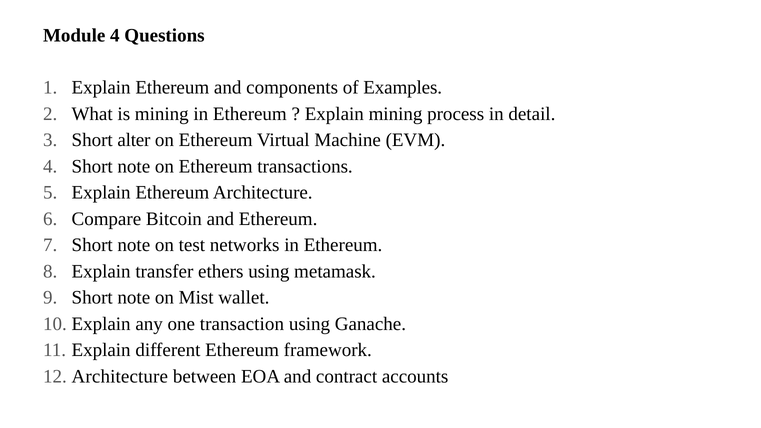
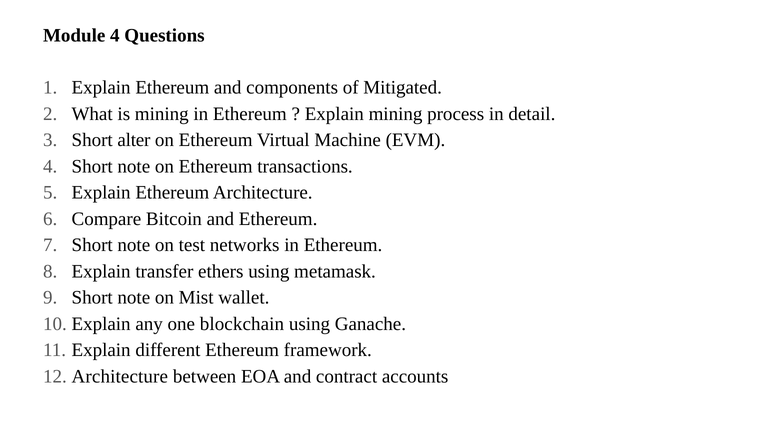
Examples: Examples -> Mitigated (403, 88)
transaction: transaction -> blockchain (242, 324)
